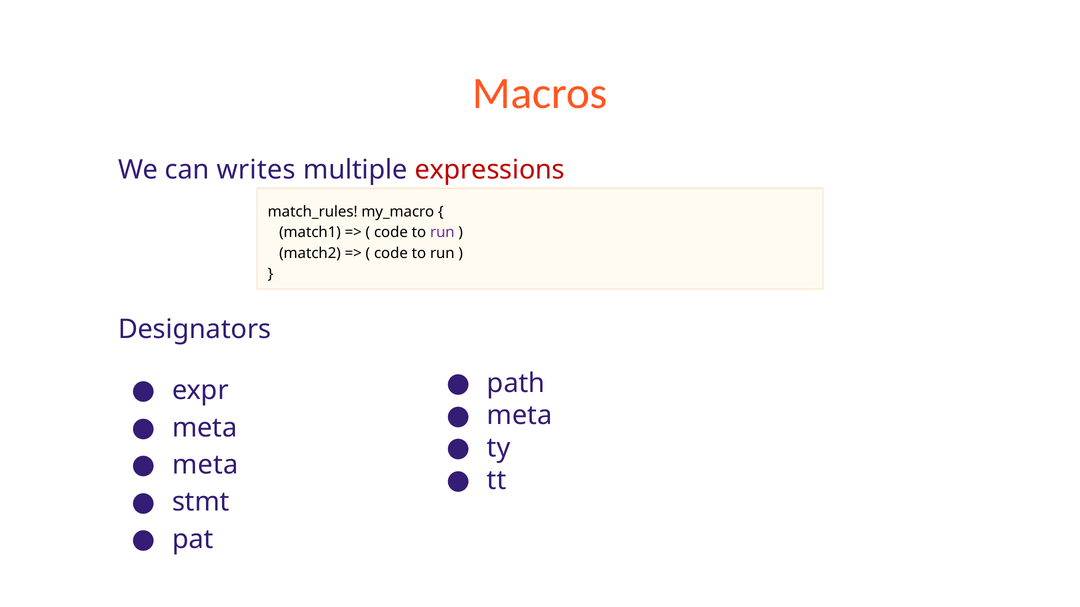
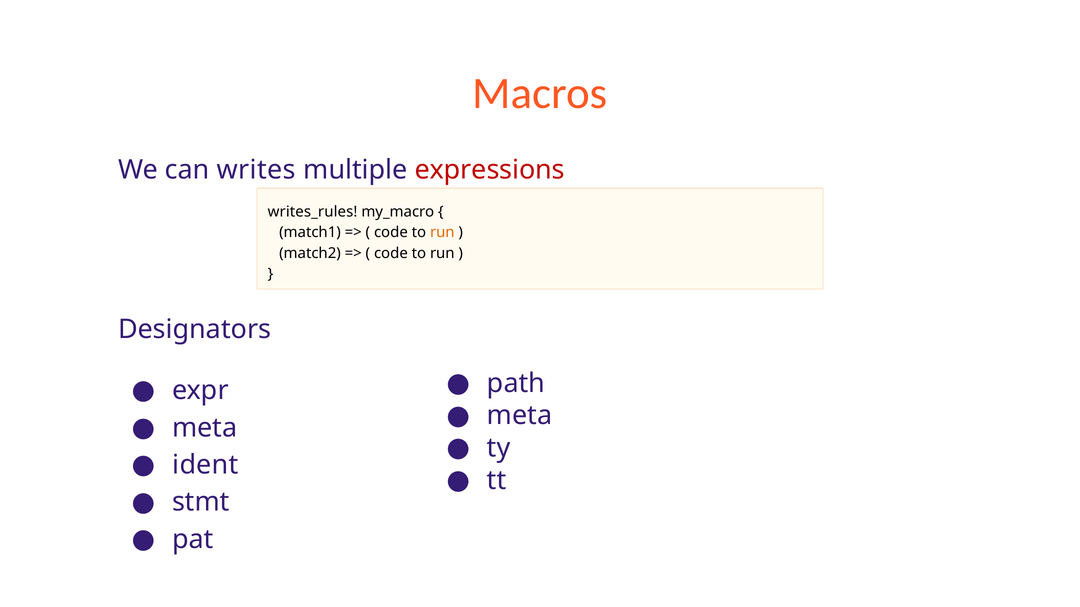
match_rules: match_rules -> writes_rules (313, 212)
run colour: purple -> orange (442, 233)
meta: meta -> ident (205, 465)
